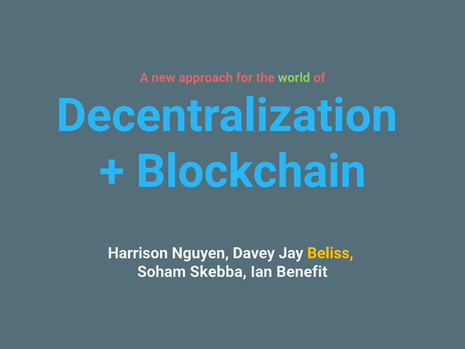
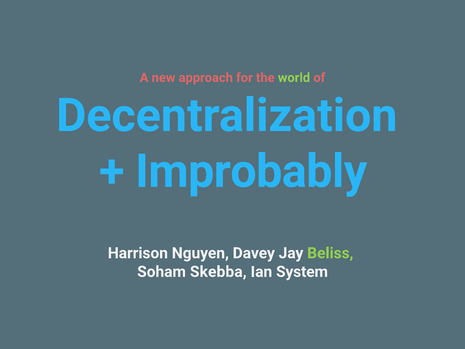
Blockchain: Blockchain -> Improbably (251, 171)
Beliss colour: yellow -> light green (330, 253)
Benefit: Benefit -> System (302, 272)
